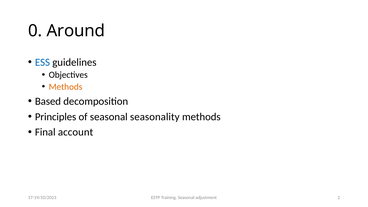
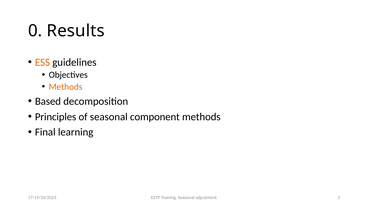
Around: Around -> Results (76, 31)
ESS colour: blue -> orange (42, 62)
seasonality: seasonality -> component (155, 117)
account: account -> learning (76, 132)
